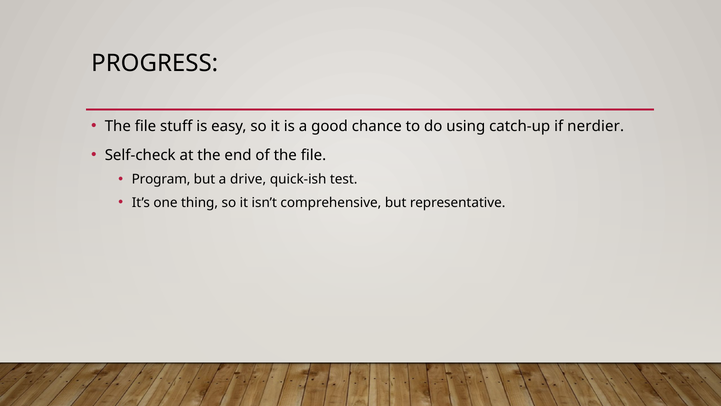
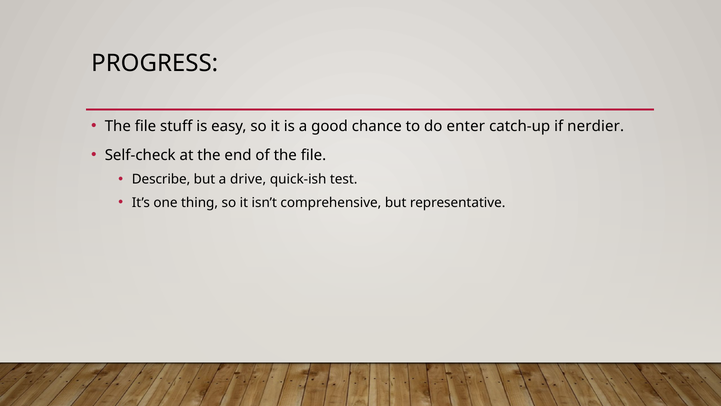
using: using -> enter (466, 126)
Program: Program -> Describe (161, 179)
